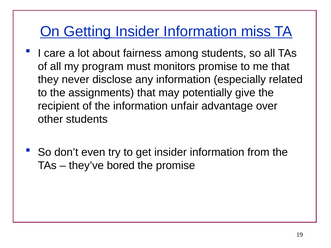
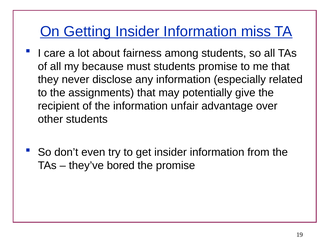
program: program -> because (103, 66)
must monitors: monitors -> students (174, 66)
